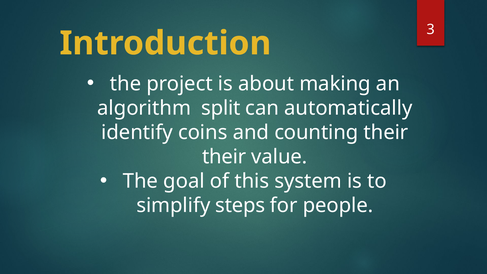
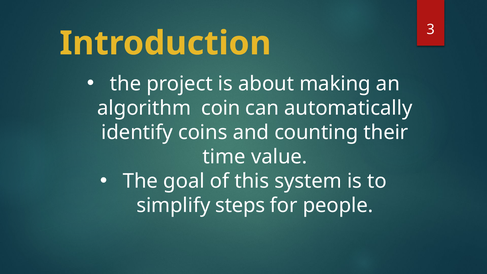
split: split -> coin (221, 108)
their: their -> time (224, 157)
